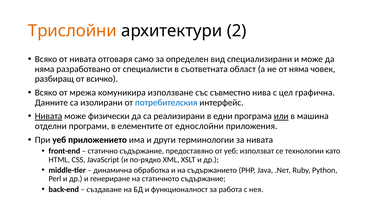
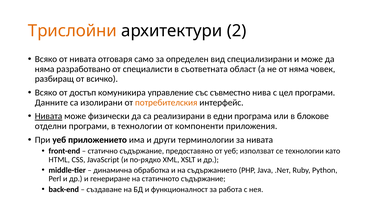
мрежа: мрежа -> достъп (83, 93)
използване: използване -> управление (171, 93)
цел графична: графична -> програми (315, 93)
потребителския colour: blue -> orange (166, 103)
или underline: present -> none (281, 116)
машина: машина -> блокове (313, 116)
в елементите: елементите -> технологии (140, 126)
еднослойни: еднослойни -> компоненти (199, 126)
